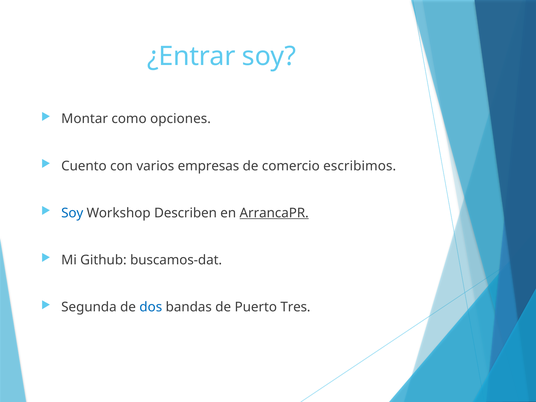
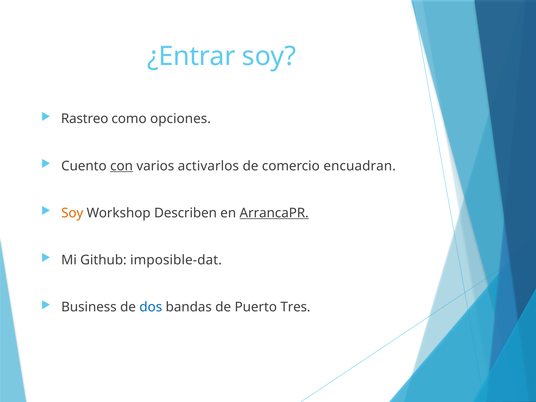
Montar: Montar -> Rastreo (85, 119)
con underline: none -> present (122, 166)
empresas: empresas -> activarlos (208, 166)
escribimos: escribimos -> encuadran (360, 166)
Soy colour: blue -> orange (72, 213)
buscamos-dat: buscamos-dat -> imposible-dat (176, 260)
Segunda: Segunda -> Business (89, 307)
